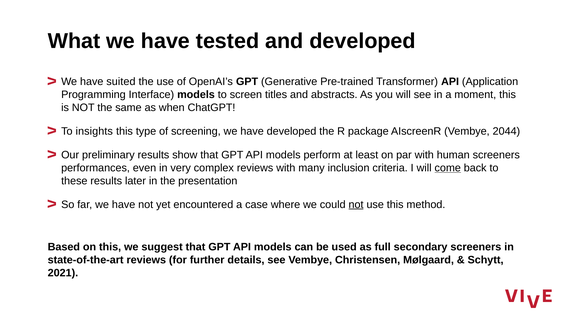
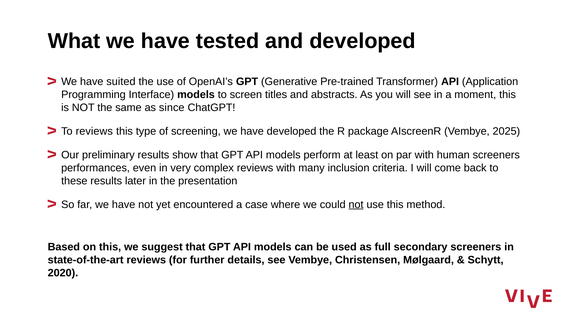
when: when -> since (172, 108)
To insights: insights -> reviews (94, 131)
2044: 2044 -> 2025 (506, 131)
come underline: present -> none (448, 168)
2021: 2021 -> 2020 (63, 273)
